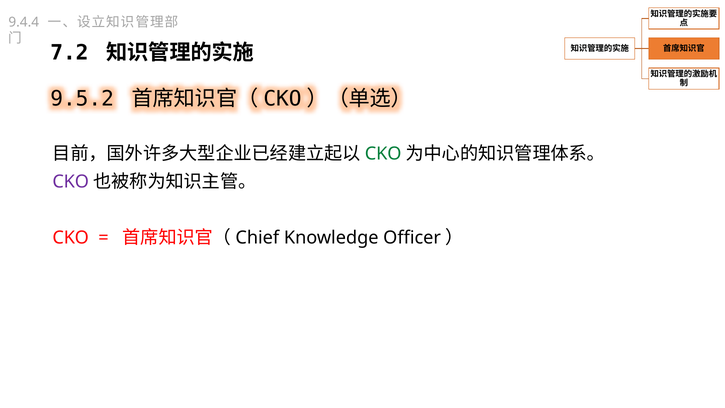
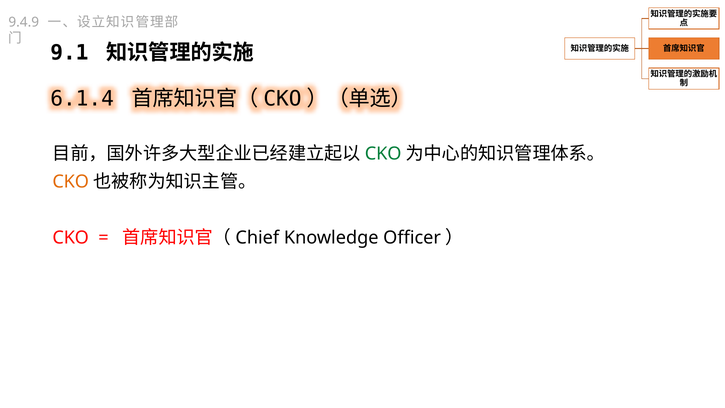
9.4.4: 9.4.4 -> 9.4.9 (24, 22)
7.2: 7.2 -> 9.1 (69, 53)
9.5.2: 9.5.2 -> 6.1.4 (82, 99)
CKO colour: purple -> orange (71, 182)
